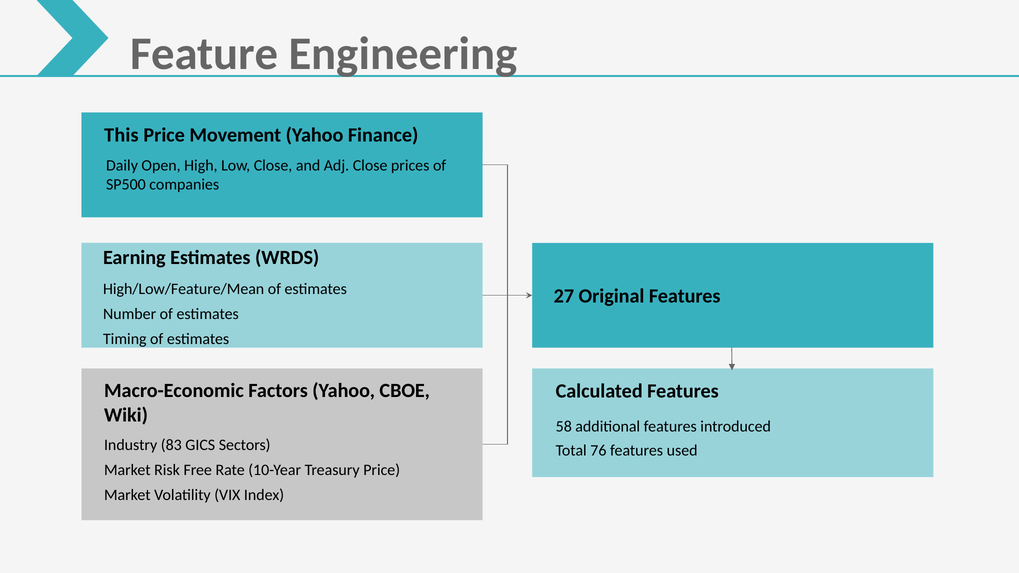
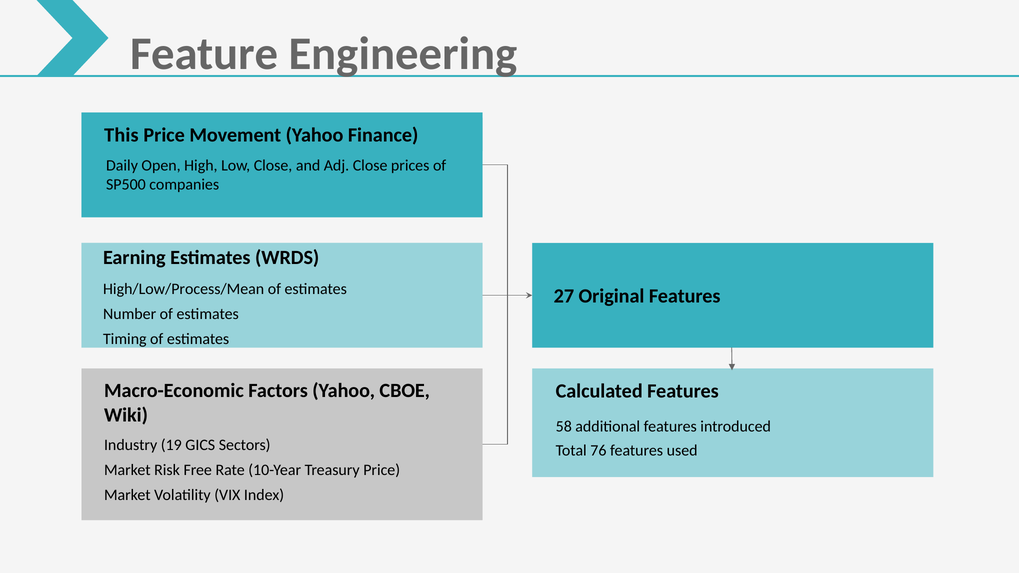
High/Low/Feature/Mean: High/Low/Feature/Mean -> High/Low/Process/Mean (184, 289)
83: 83 -> 19 (171, 446)
